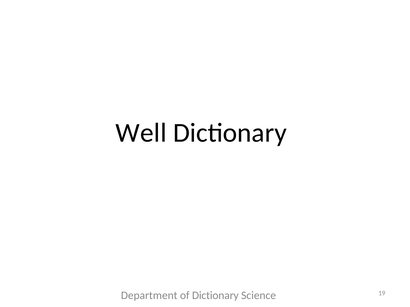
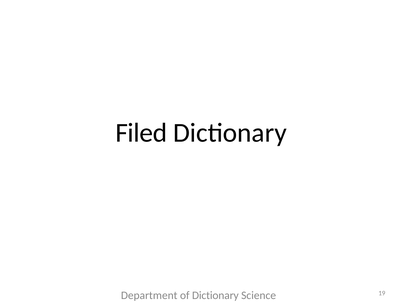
Well: Well -> Filed (141, 133)
